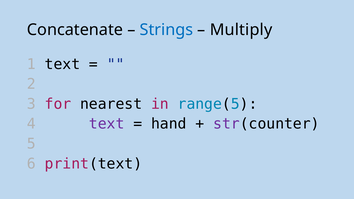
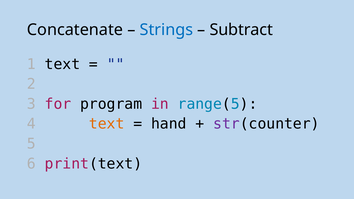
Multiply: Multiply -> Subtract (241, 30)
nearest: nearest -> program (111, 104)
text colour: purple -> orange (107, 124)
